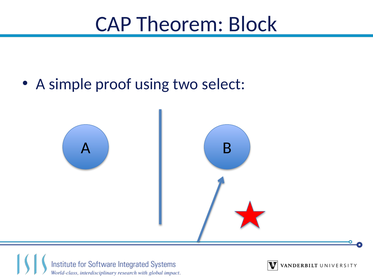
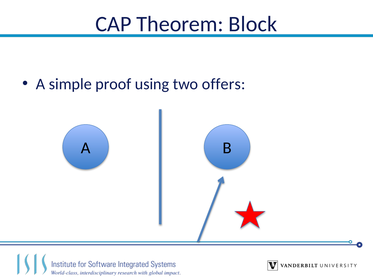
select: select -> offers (224, 84)
